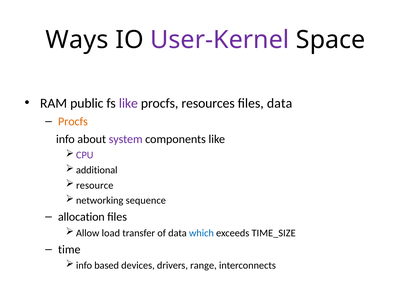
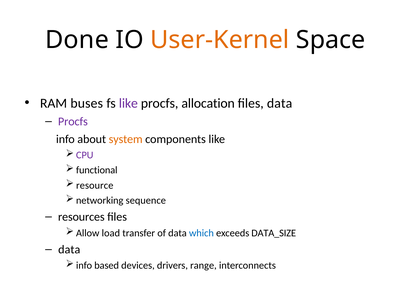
Ways: Ways -> Done (77, 40)
User-Kernel colour: purple -> orange (220, 40)
public: public -> buses (87, 103)
resources: resources -> allocation (208, 103)
Procfs colour: orange -> purple (73, 122)
system colour: purple -> orange (126, 139)
additional: additional -> functional (97, 170)
allocation: allocation -> resources (81, 217)
TIME_SIZE: TIME_SIZE -> DATA_SIZE (274, 233)
time: time -> data (69, 250)
